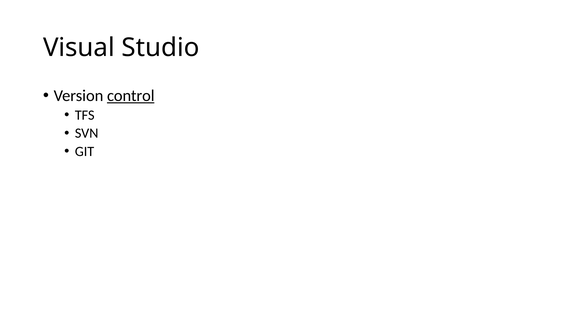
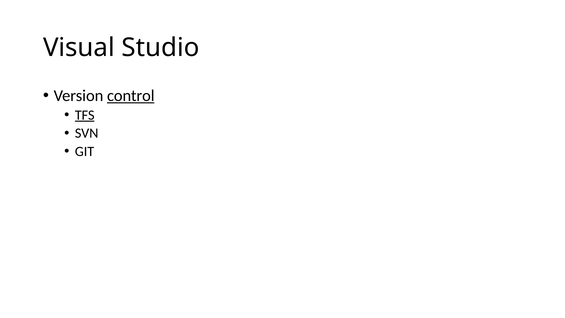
TFS underline: none -> present (85, 115)
